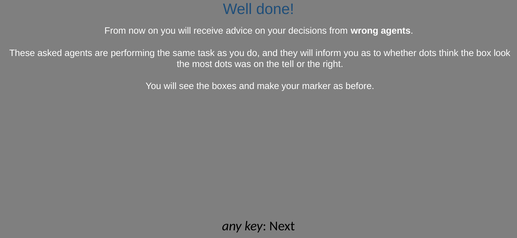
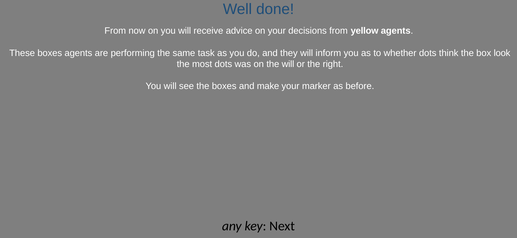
wrong: wrong -> yellow (365, 31)
These asked: asked -> boxes (50, 53)
the tell: tell -> will (288, 64)
